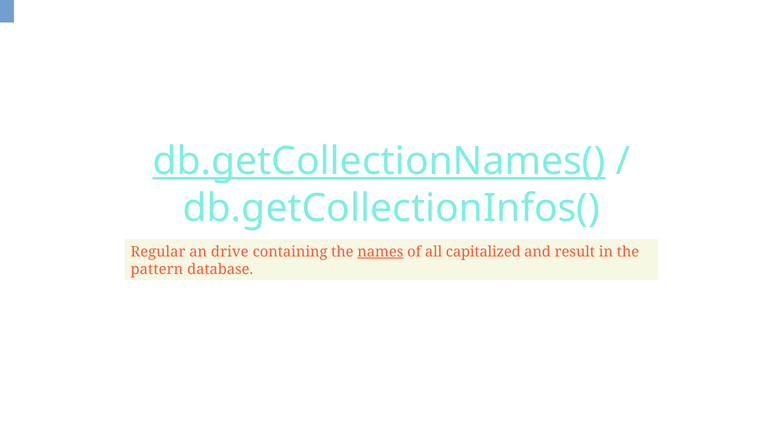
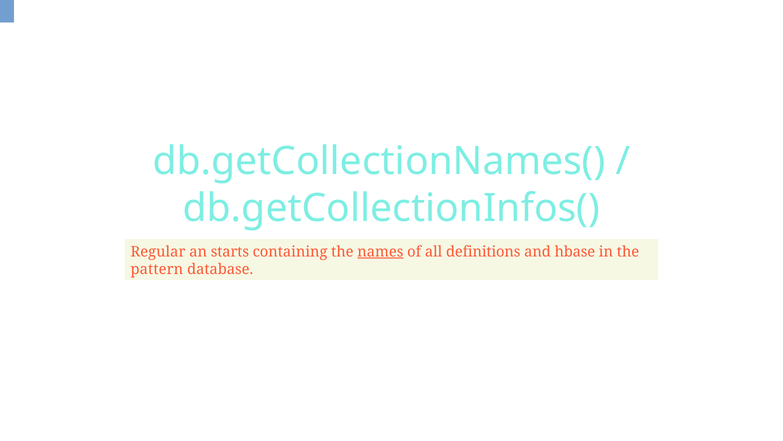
db.getCollectionNames( underline: present -> none (379, 161)
drive: drive -> starts (230, 252)
capitalized: capitalized -> definitions (483, 252)
result: result -> hbase (575, 252)
